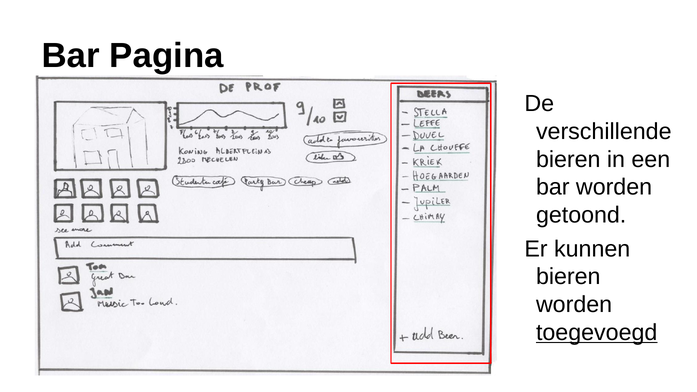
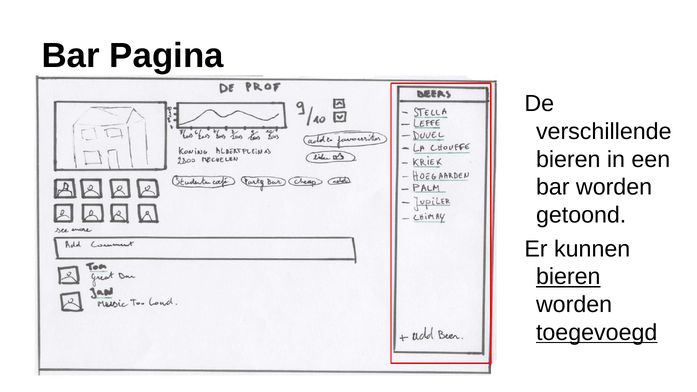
bieren underline: none -> present (568, 277)
